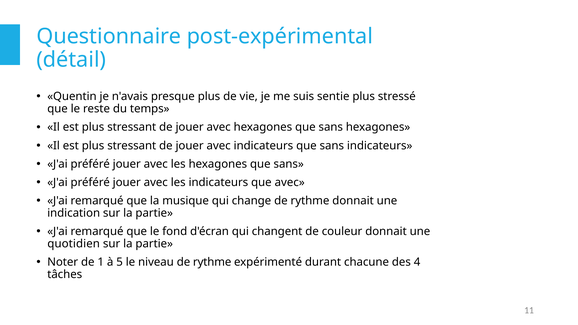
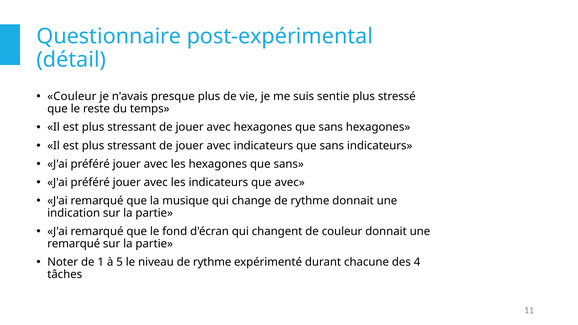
Quentin: Quentin -> Couleur (72, 97)
quotidien: quotidien -> remarqué (74, 244)
